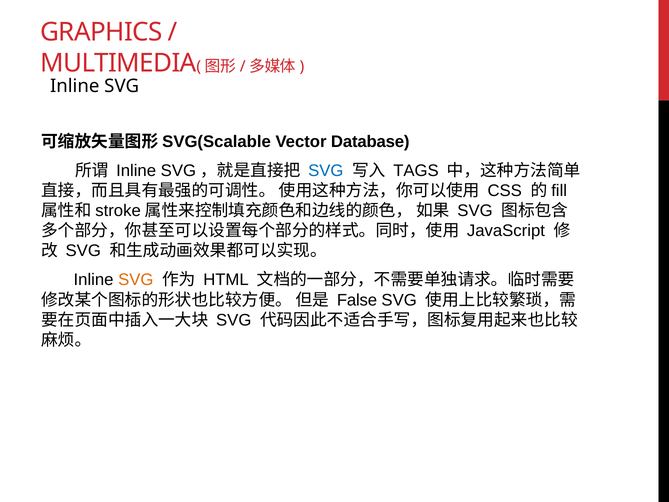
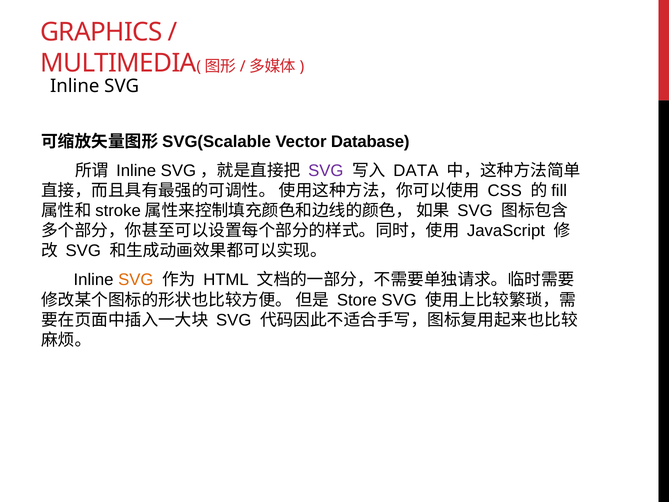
SVG colour: blue -> purple (326, 171)
TAGS: TAGS -> DATA (416, 171)
False: False -> Store (357, 300)
